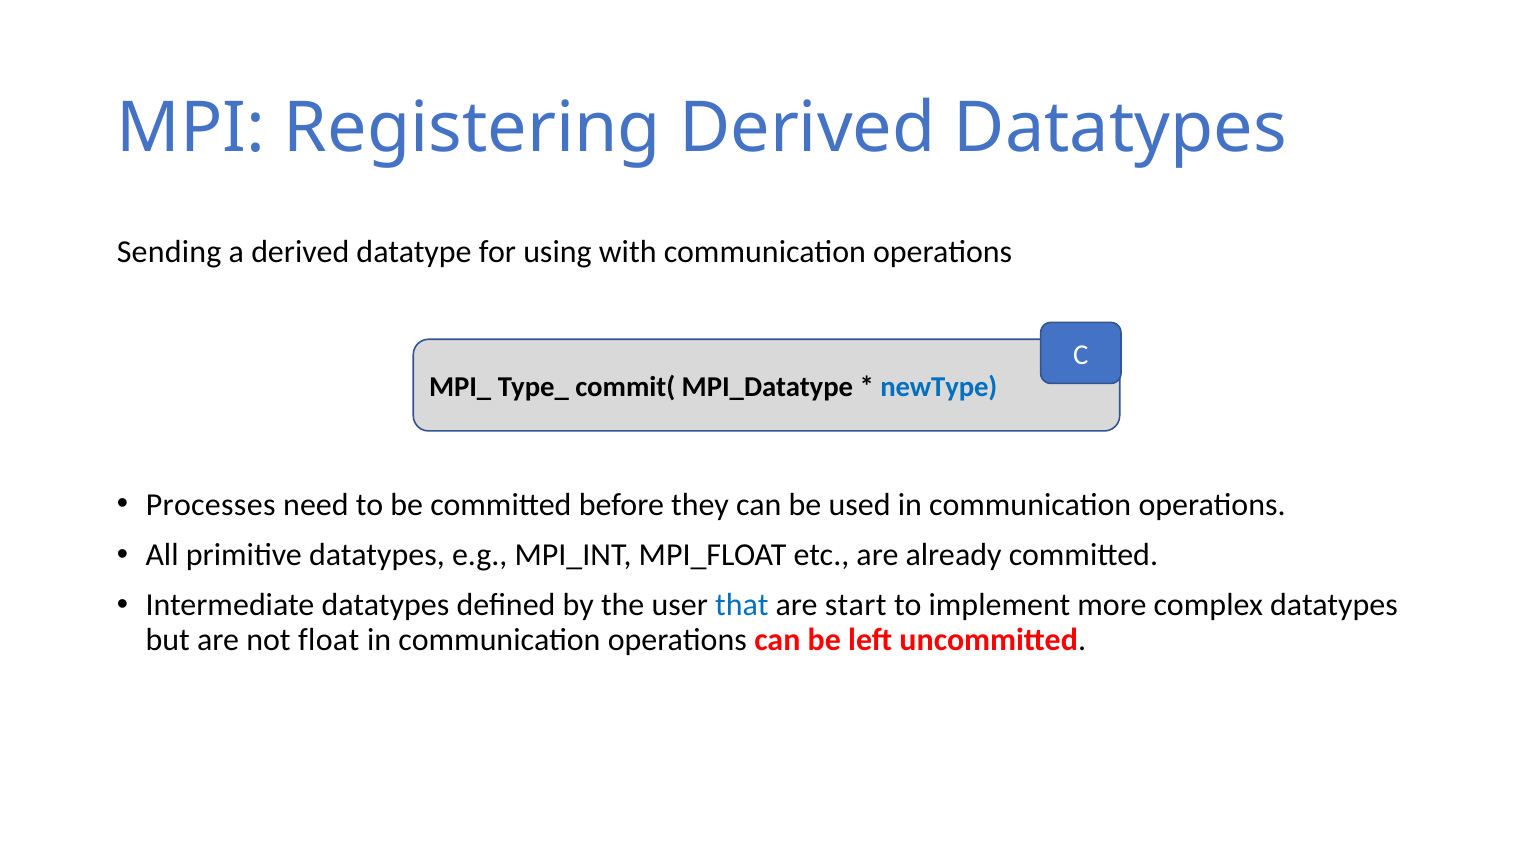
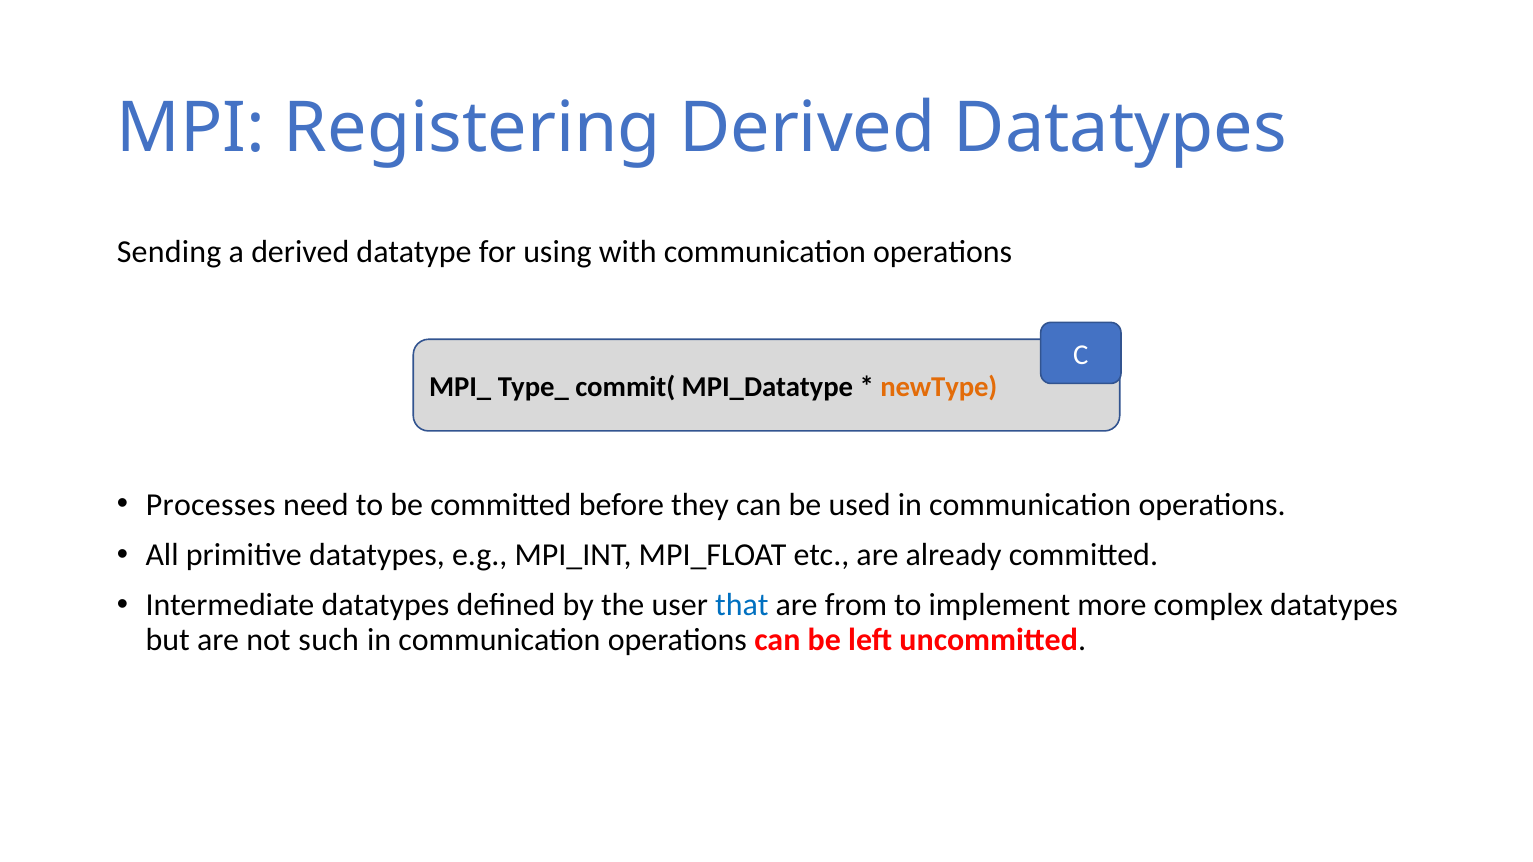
newType colour: blue -> orange (939, 387)
start: start -> from (856, 606)
float: float -> such (329, 640)
